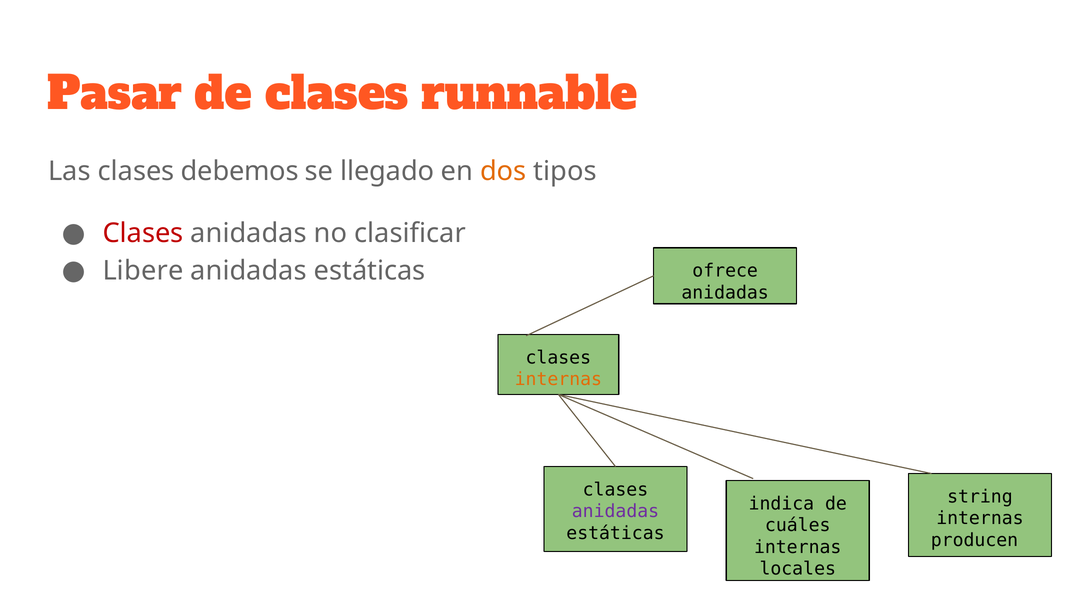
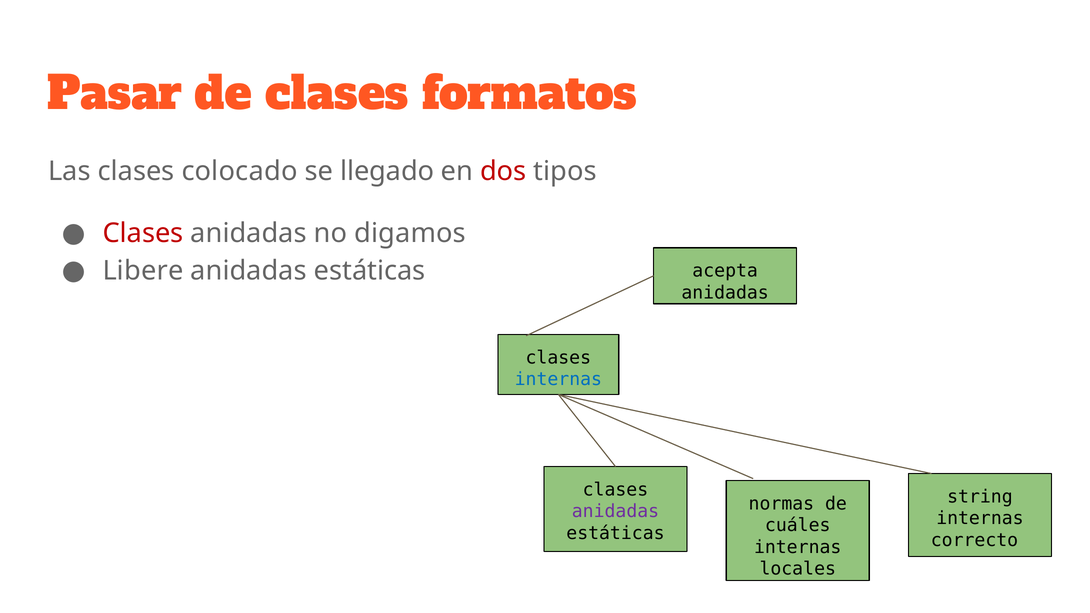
runnable: runnable -> formatos (529, 94)
debemos: debemos -> colocado (240, 171)
dos colour: orange -> red (503, 171)
clasificar: clasificar -> digamos (410, 233)
ofrece: ofrece -> acepta (725, 271)
internas colour: orange -> blue (558, 379)
indica: indica -> normas (781, 504)
producen: producen -> correcto (974, 540)
